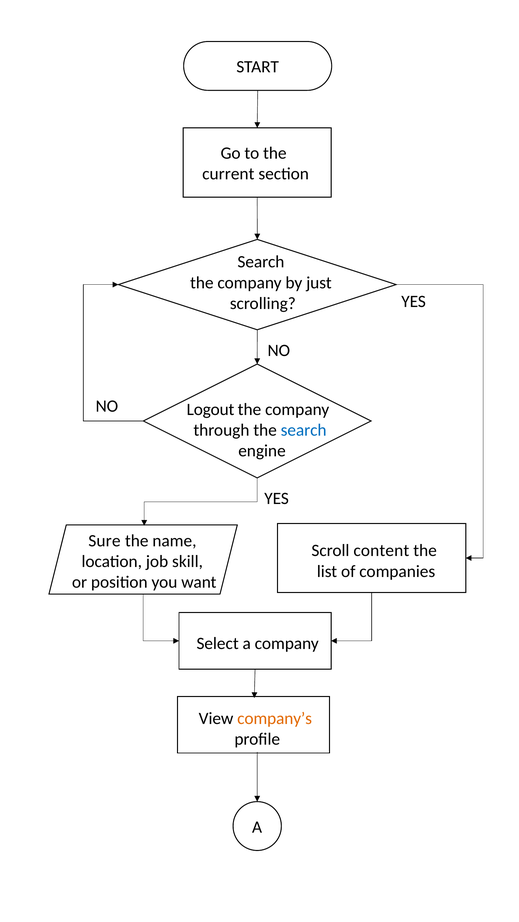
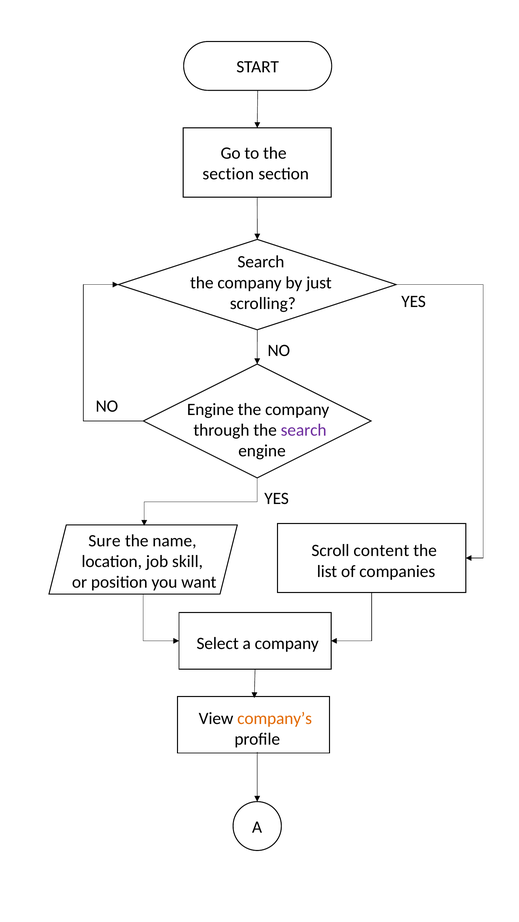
current: current -> section (228, 174)
Logout: Logout -> Engine (210, 410)
search colour: blue -> purple (304, 430)
